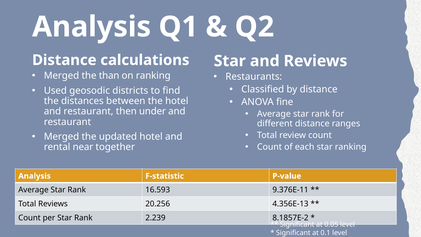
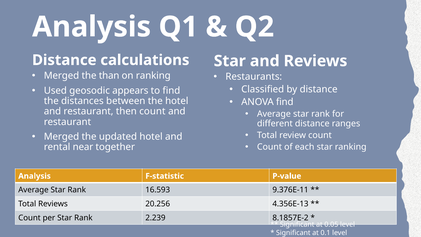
districts: districts -> appears (130, 90)
ANOVA fine: fine -> find (285, 102)
then under: under -> count (152, 111)
